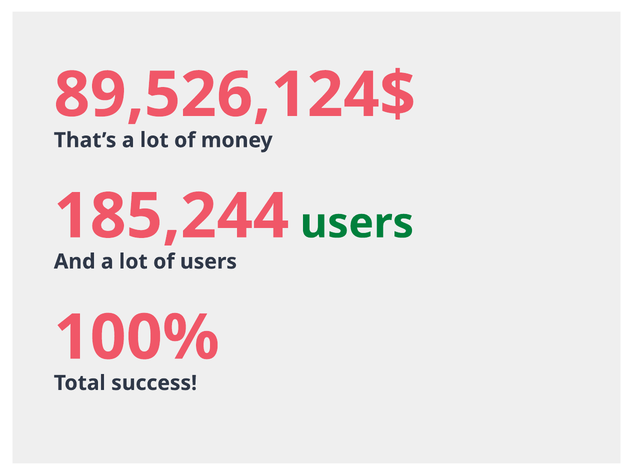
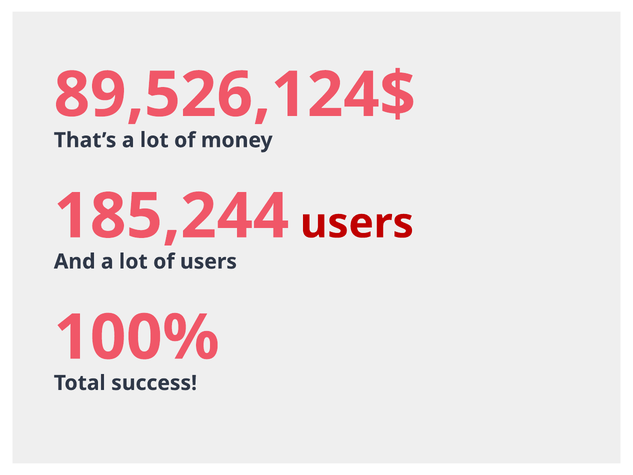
users colour: green -> red (357, 223)
